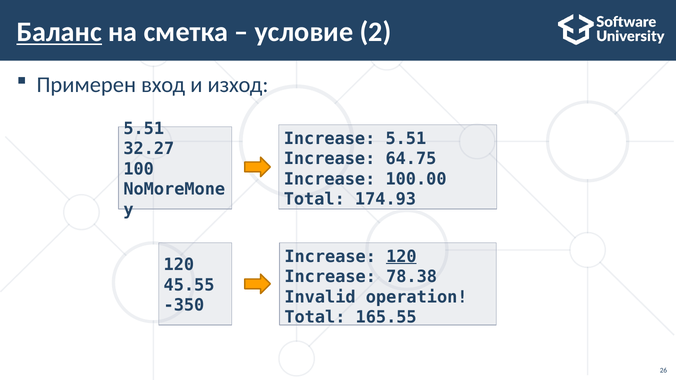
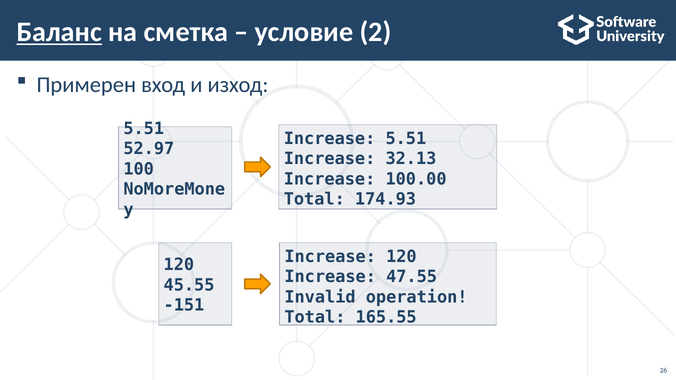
32.27: 32.27 -> 52.97 (149, 149)
64.75: 64.75 -> 32.13 (411, 159)
120 underline: present -> none (401, 257)
78.38: 78.38 -> 47.55 (412, 277)
-350: -350 -> -151 (184, 306)
